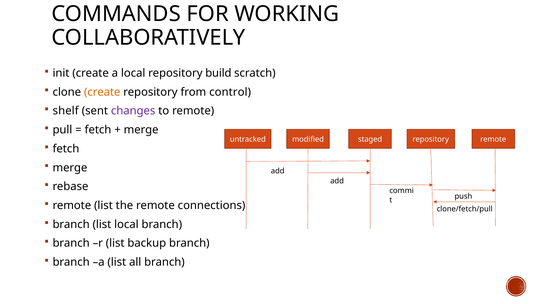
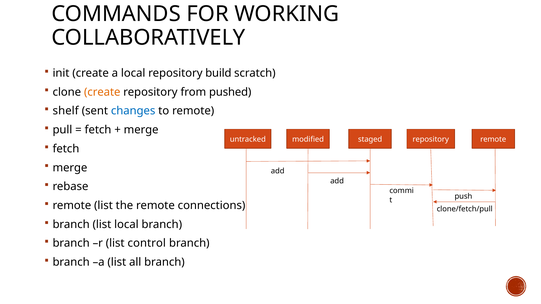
control: control -> pushed (230, 92)
changes colour: purple -> blue (133, 111)
backup: backup -> control (147, 244)
